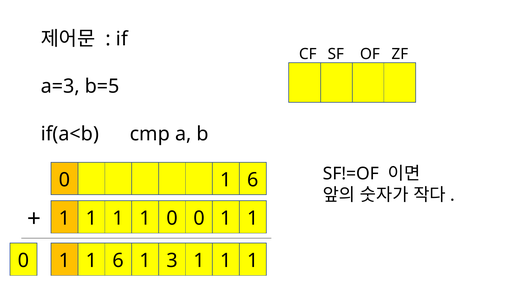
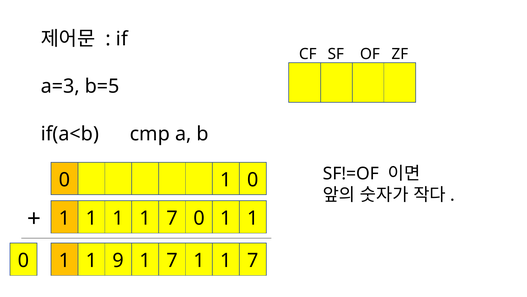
0 1 6: 6 -> 0 (253, 180)
1 1 1 0: 0 -> 7 (172, 218)
1 1 6: 6 -> 9 (118, 260)
3: 3 -> 7 (172, 260)
1: 1 -> 7 (253, 260)
